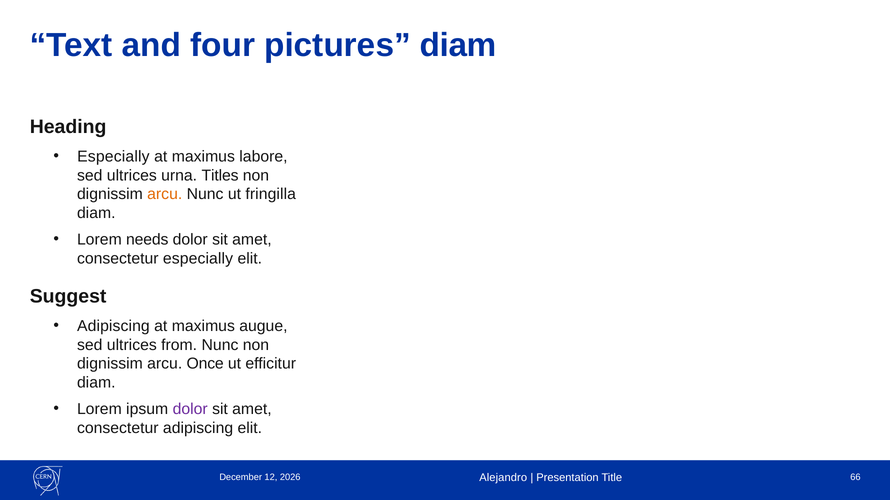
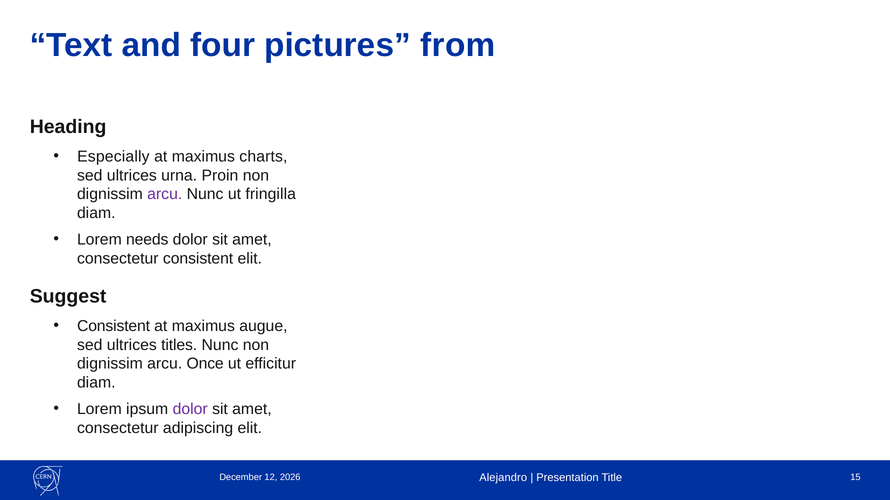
pictures diam: diam -> from (458, 45)
labore: labore -> charts (263, 157)
Titles: Titles -> Proin (220, 176)
arcu colour: orange -> purple (165, 194)
consectetur especially: especially -> consistent (198, 259)
Adipiscing: Adipiscing -> Consistent (114, 326)
from: from -> titles (179, 345)
66: 66 -> 15 (855, 478)
